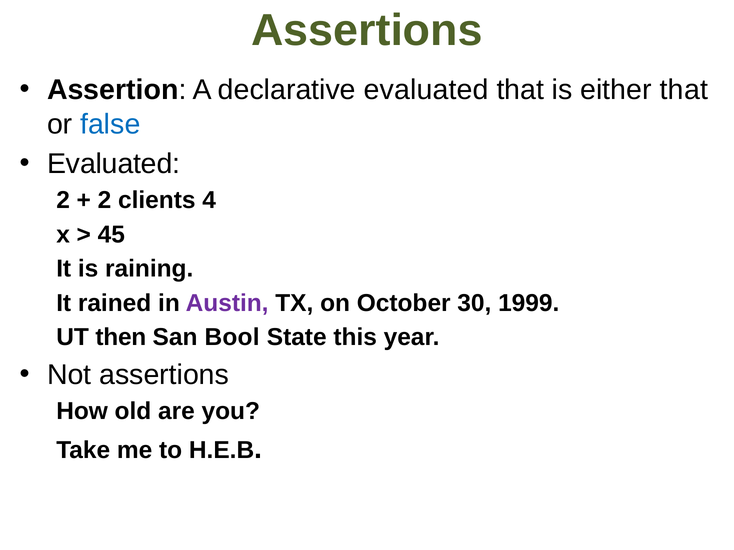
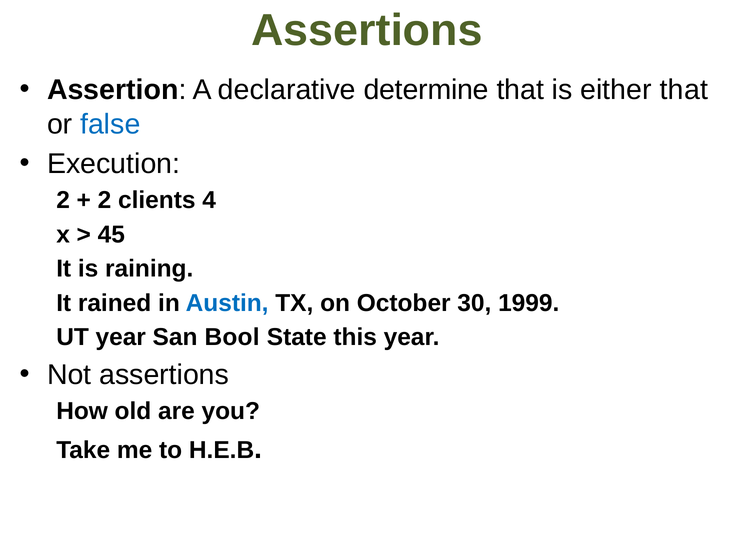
declarative evaluated: evaluated -> determine (426, 90)
Evaluated: Evaluated -> Execution (114, 164)
Austin colour: purple -> blue (227, 303)
UT then: then -> year (121, 337)
